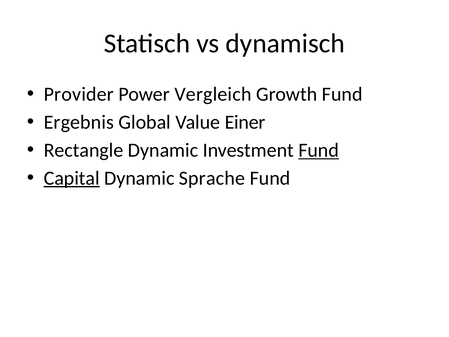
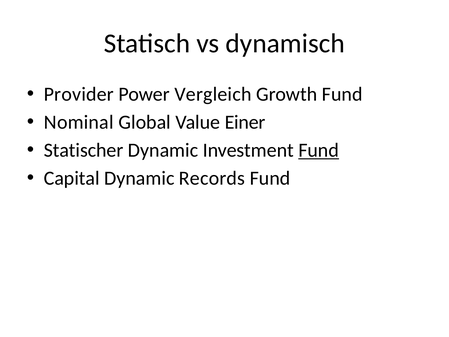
Ergebnis: Ergebnis -> Nominal (79, 122)
Rectangle: Rectangle -> Statischer (84, 150)
Capital underline: present -> none (72, 178)
Sprache: Sprache -> Records (212, 178)
